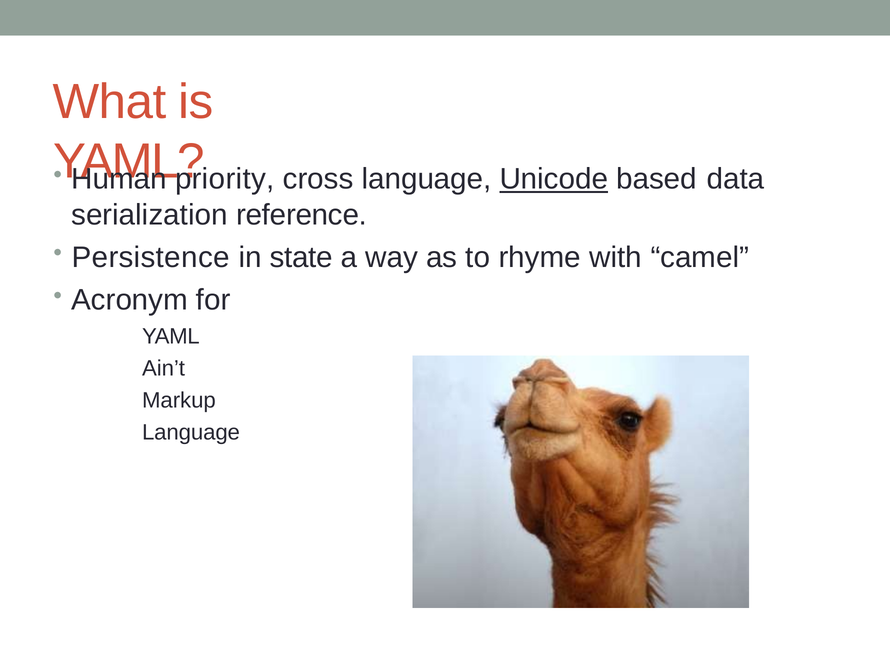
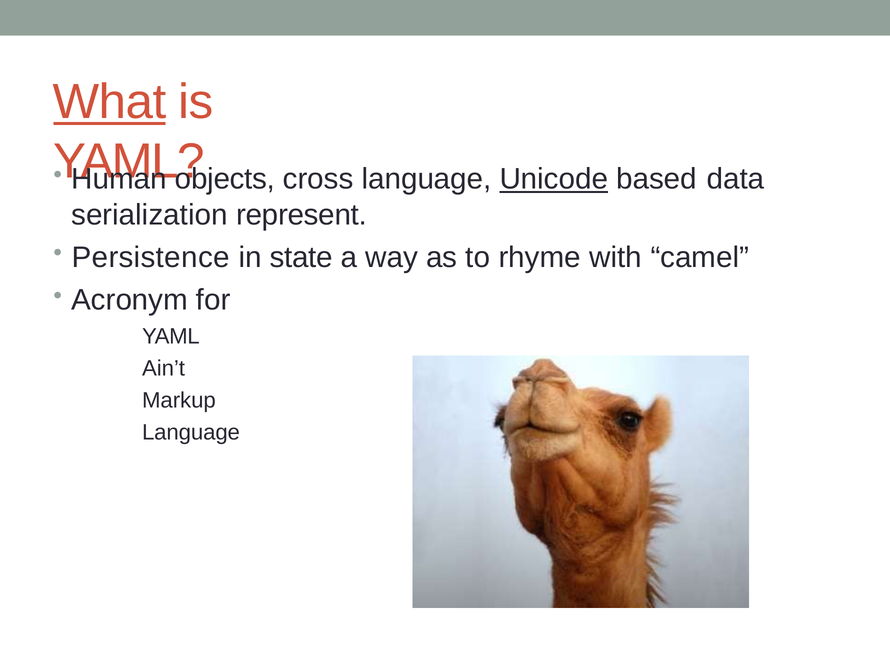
What underline: none -> present (110, 102)
priority: priority -> objects (225, 179)
reference: reference -> represent (302, 215)
